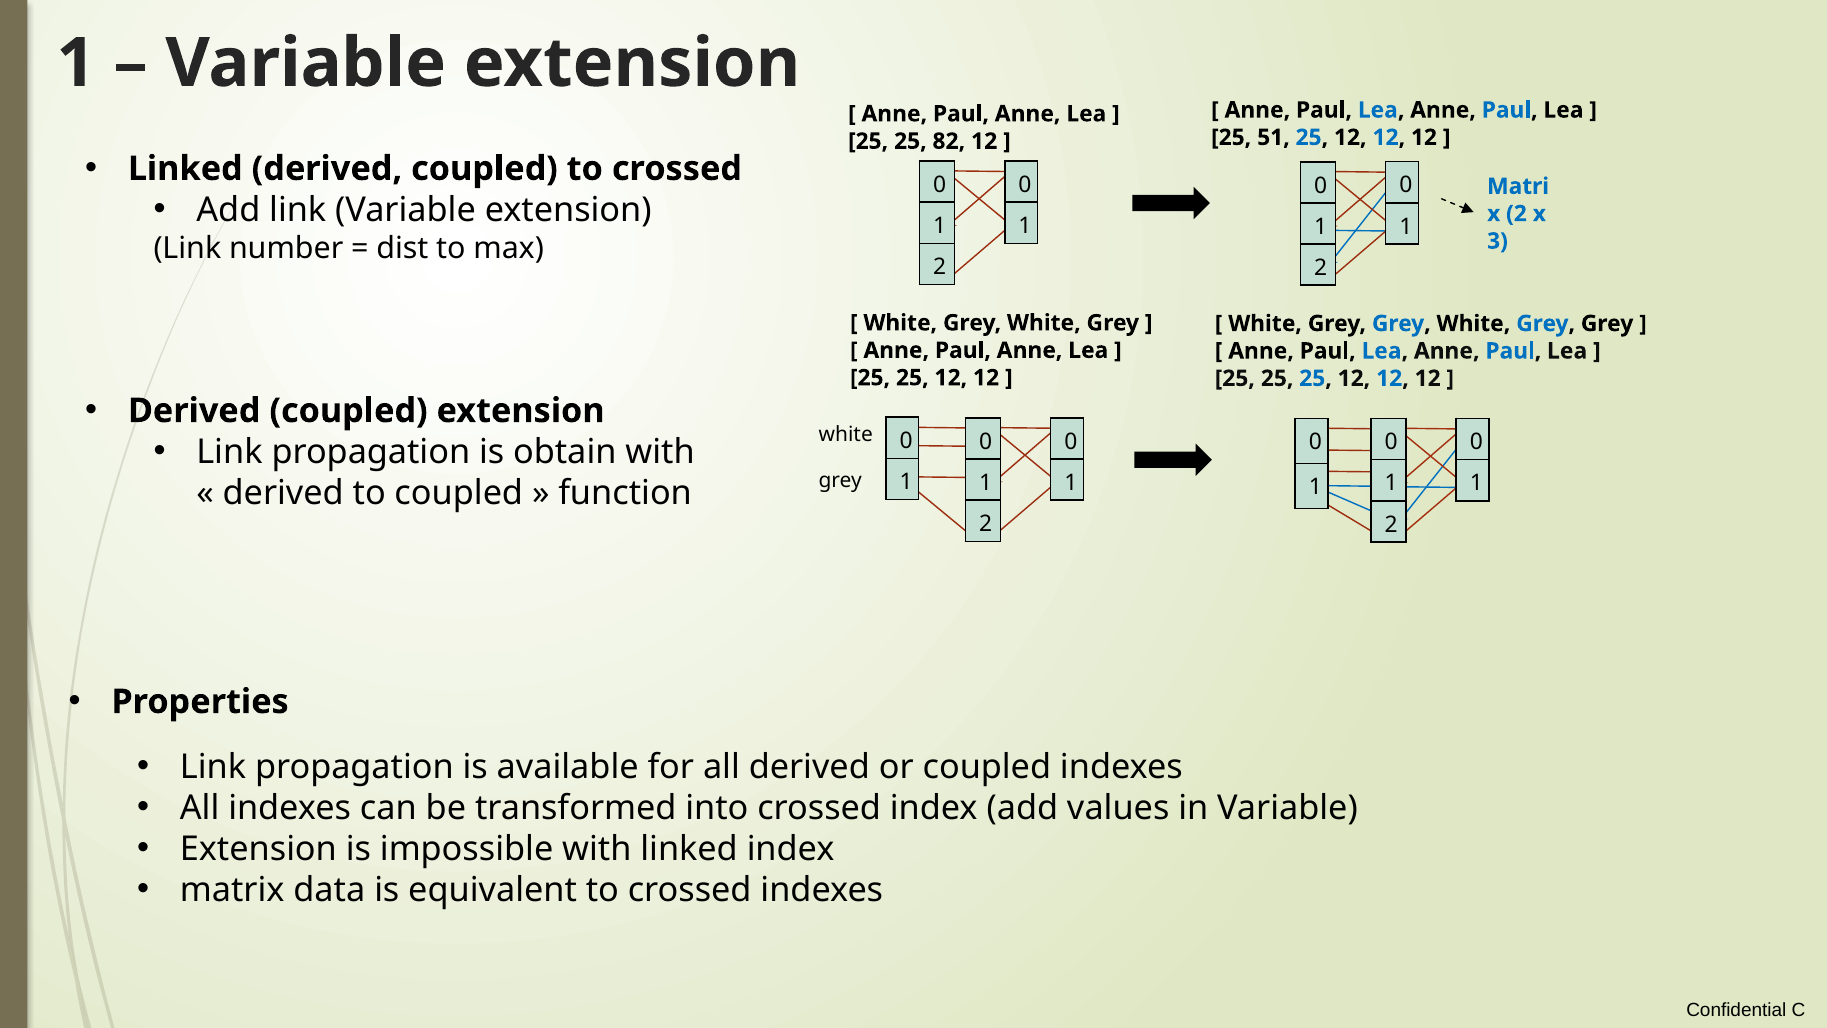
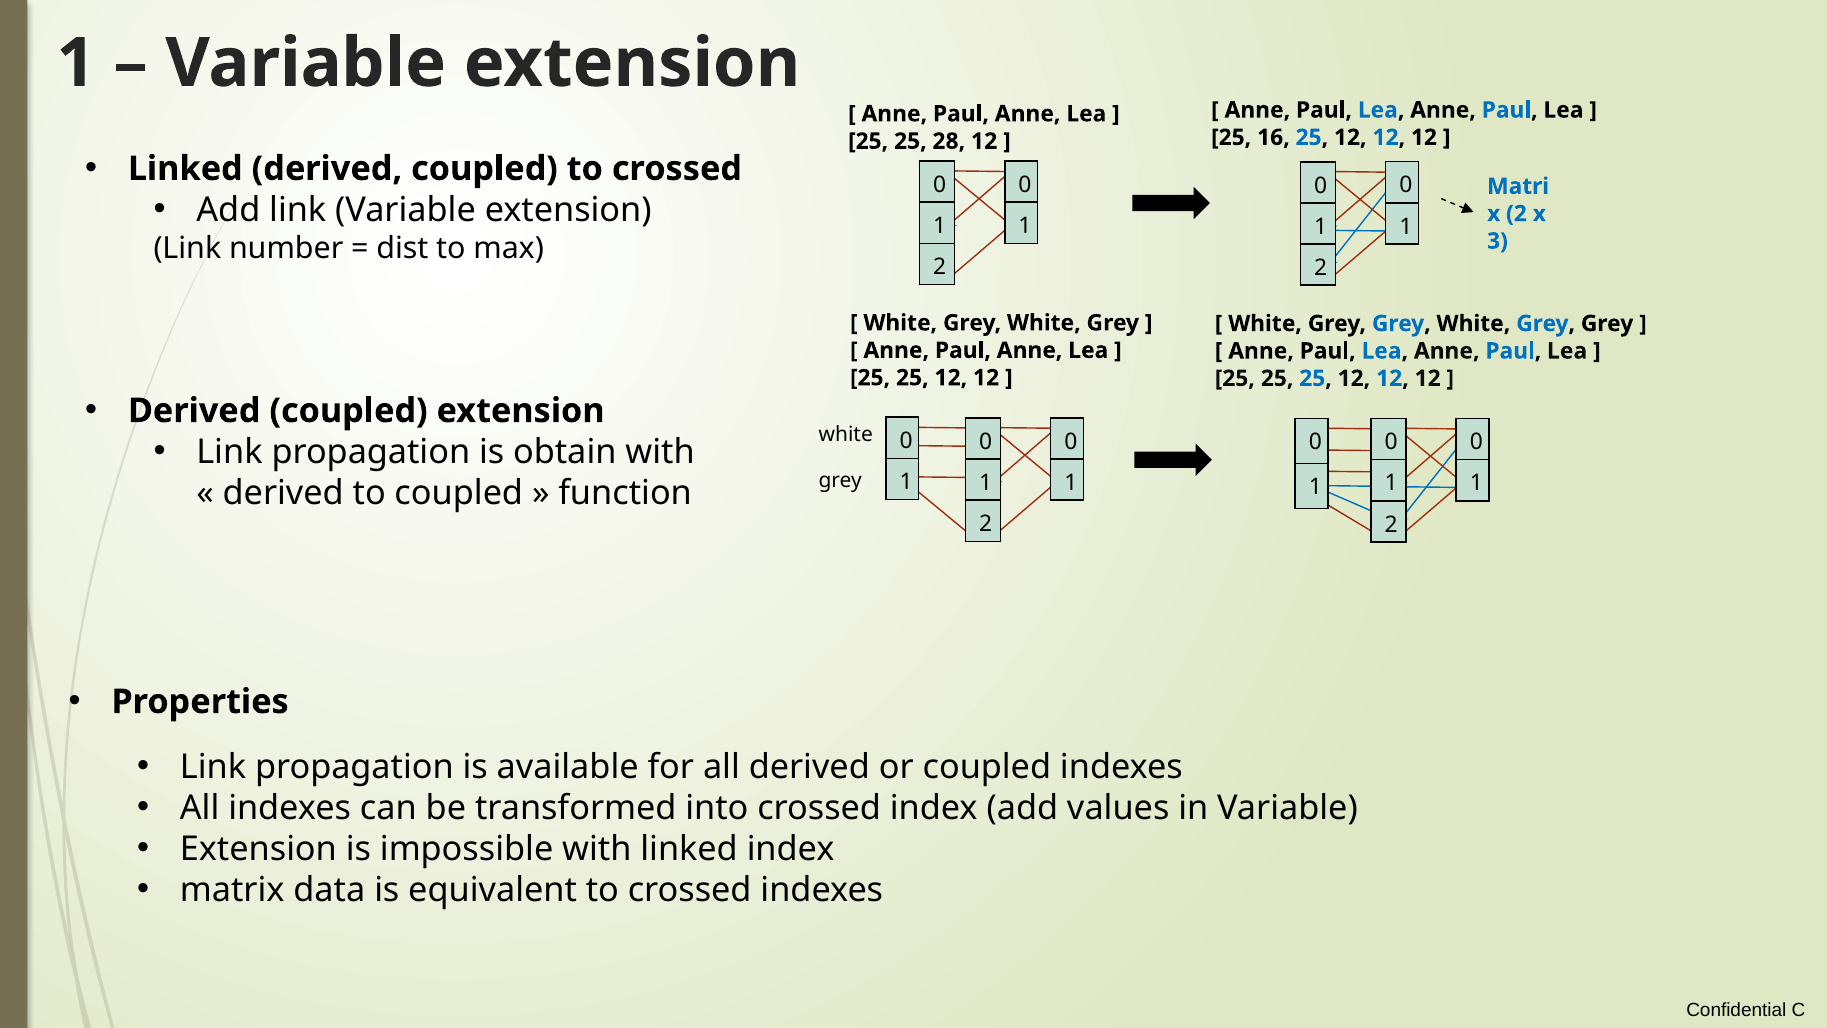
51: 51 -> 16 (1273, 137)
82: 82 -> 28 (949, 141)
